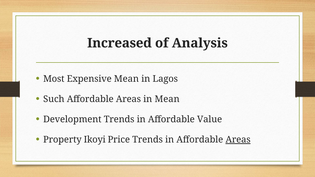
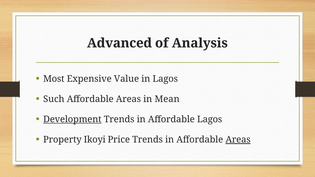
Increased: Increased -> Advanced (119, 43)
Expensive Mean: Mean -> Value (126, 79)
Development underline: none -> present (72, 120)
Affordable Value: Value -> Lagos (210, 120)
